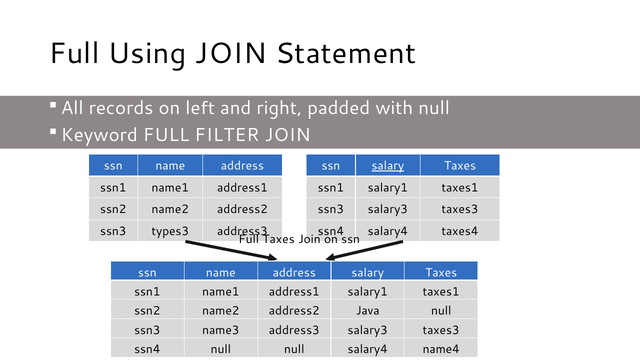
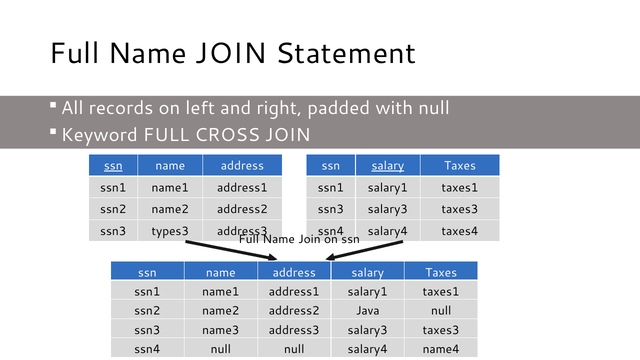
Using: Using -> Name (147, 54)
FILTER: FILTER -> CROSS (227, 135)
ssn underline: none -> present (113, 166)
Taxes: Taxes -> Name (279, 239)
